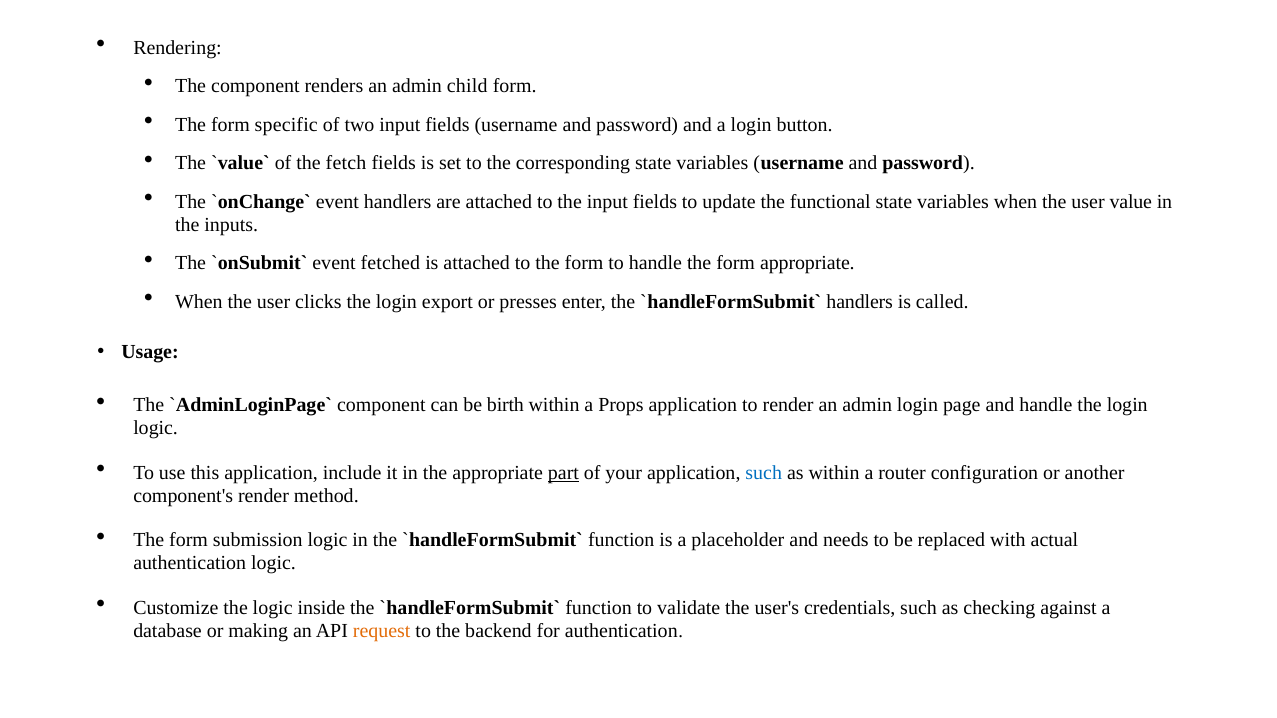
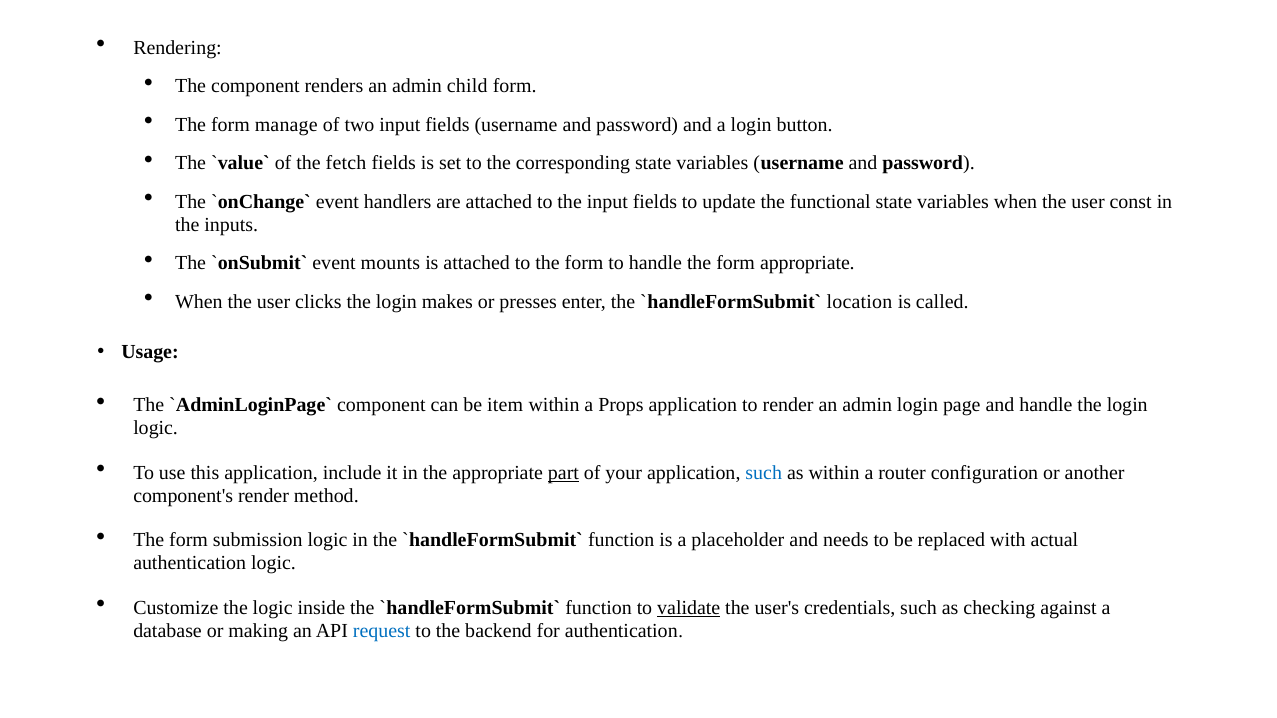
specific: specific -> manage (286, 125)
value: value -> const (1131, 202)
fetched: fetched -> mounts (390, 263)
export: export -> makes (447, 302)
handlers: handlers -> location (860, 302)
birth: birth -> item (505, 405)
validate underline: none -> present (689, 608)
request colour: orange -> blue (382, 631)
